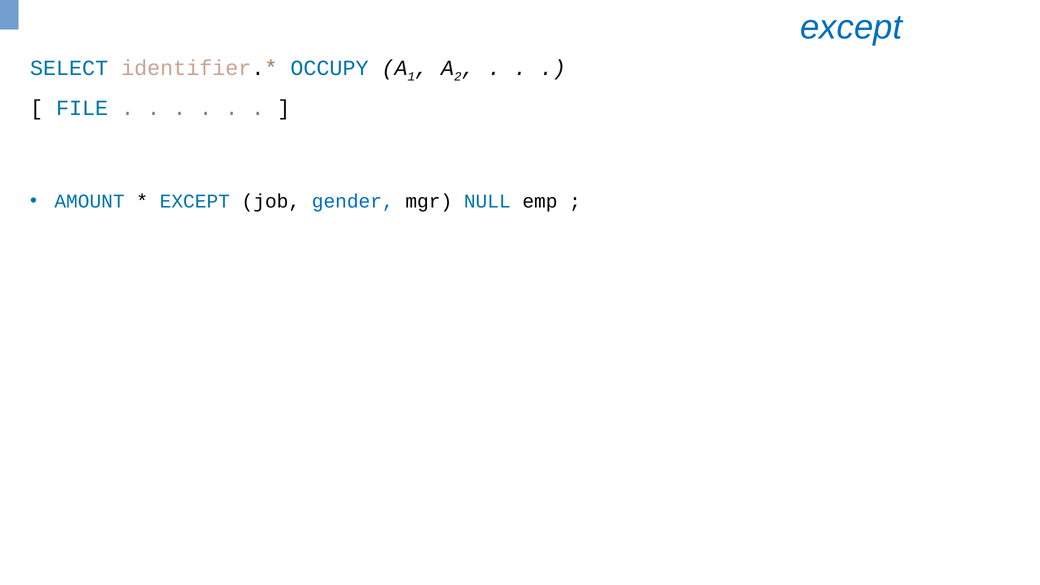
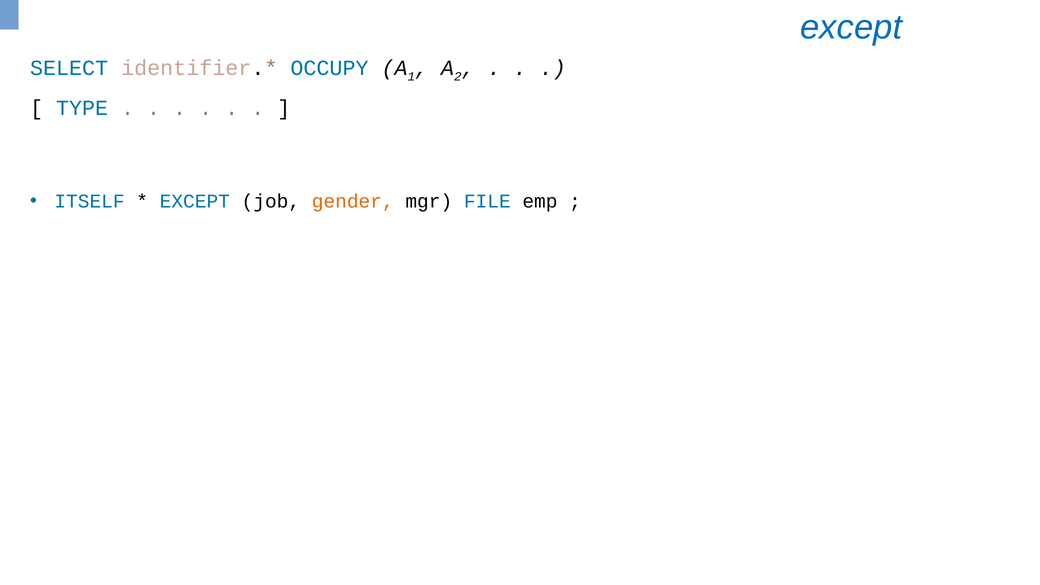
FILE: FILE -> TYPE (82, 108)
AMOUNT: AMOUNT -> ITSELF (90, 201)
gender colour: blue -> orange (353, 201)
NULL: NULL -> FILE (487, 201)
